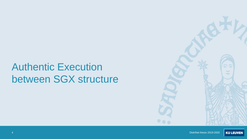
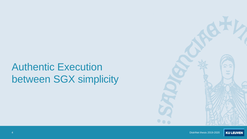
structure: structure -> simplicity (98, 79)
